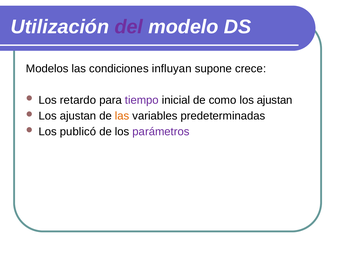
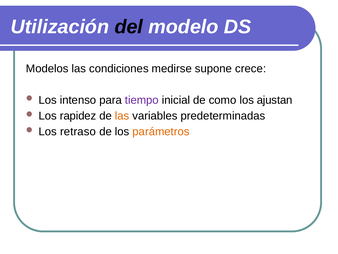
del colour: purple -> black (129, 27)
influyan: influyan -> medirse (172, 68)
retardo: retardo -> intenso (78, 100)
ajustan: ajustan -> rapidez (78, 116)
publicó: publicó -> retraso (78, 131)
parámetros colour: purple -> orange (161, 131)
